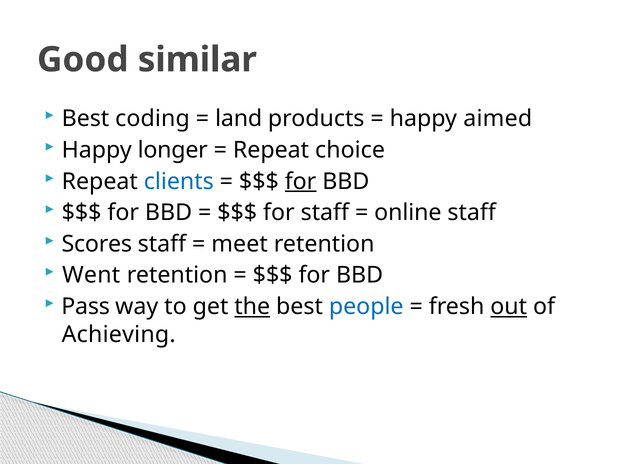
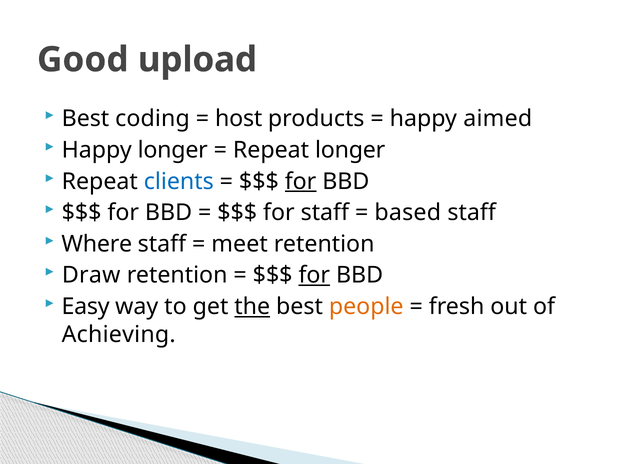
similar: similar -> upload (197, 60)
land: land -> host (239, 119)
Repeat choice: choice -> longer (350, 150)
online: online -> based (408, 212)
Scores: Scores -> Where (97, 244)
Went: Went -> Draw (91, 275)
for underline: none -> present (314, 275)
Pass: Pass -> Easy (86, 306)
people colour: blue -> orange (366, 306)
out underline: present -> none (509, 306)
